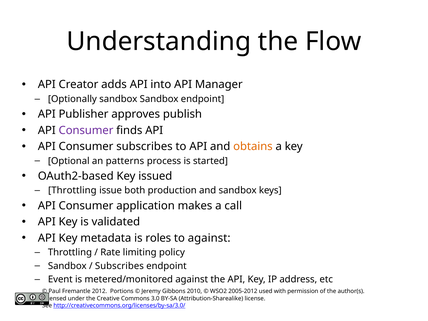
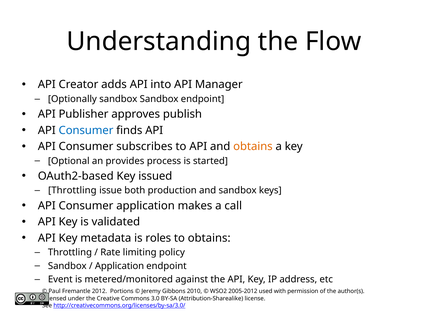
Consumer colour: purple -> blue (86, 130)
patterns: patterns -> provides (125, 161)
to against: against -> obtains (209, 238)
Subscribes: Subscribes -> Application (120, 266)
